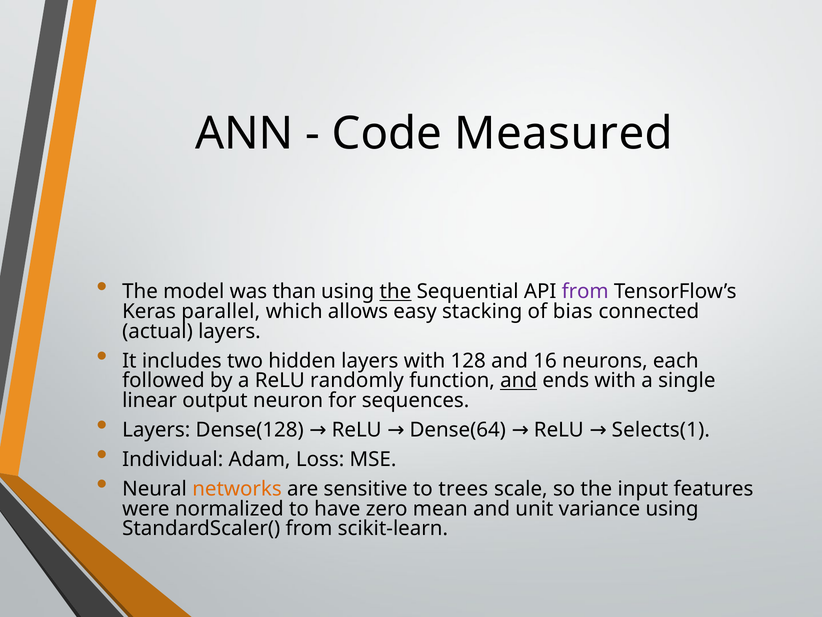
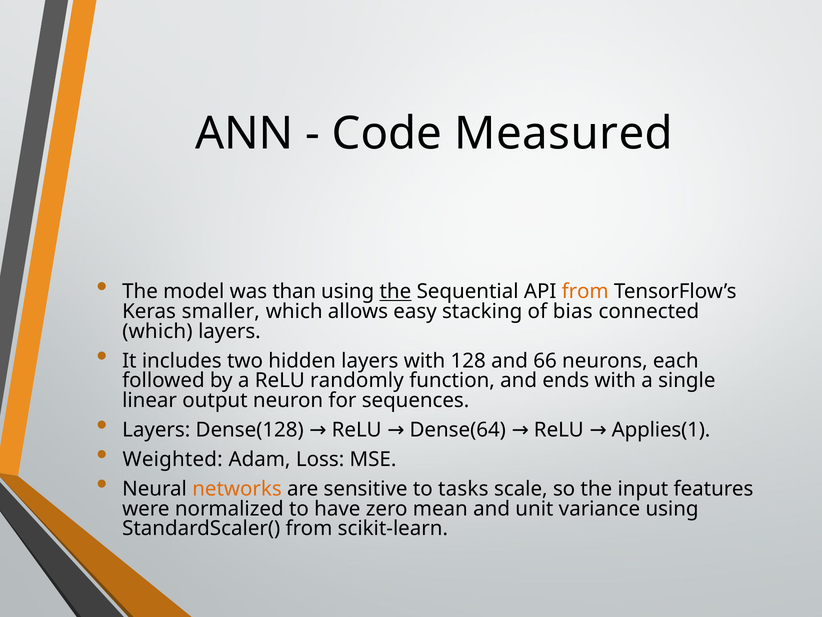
from colour: purple -> orange (585, 291)
parallel: parallel -> smaller (221, 311)
actual: actual -> which (157, 331)
16: 16 -> 66 (545, 361)
and underline: present -> none (519, 380)
Selects(1: Selects(1 -> Applies(1 (661, 430)
Individual: Individual -> Weighted (173, 459)
trees: trees -> tasks (463, 489)
